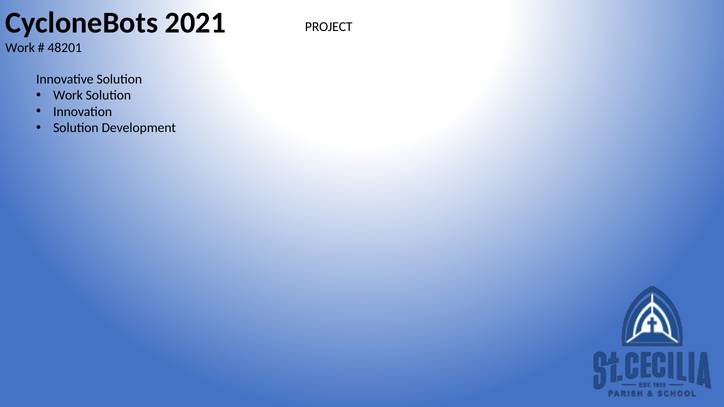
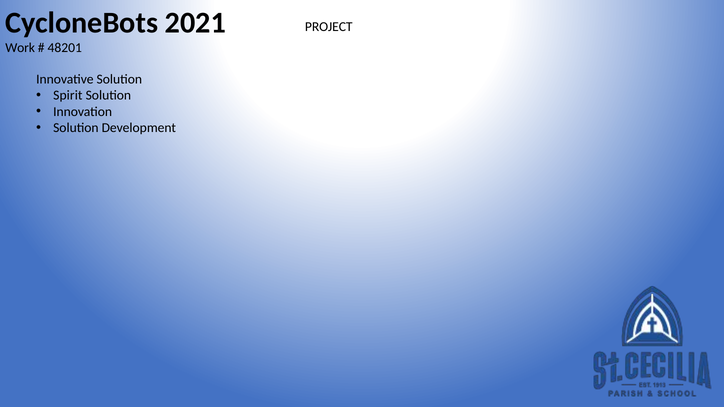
Work: Work -> Spirit (68, 95)
